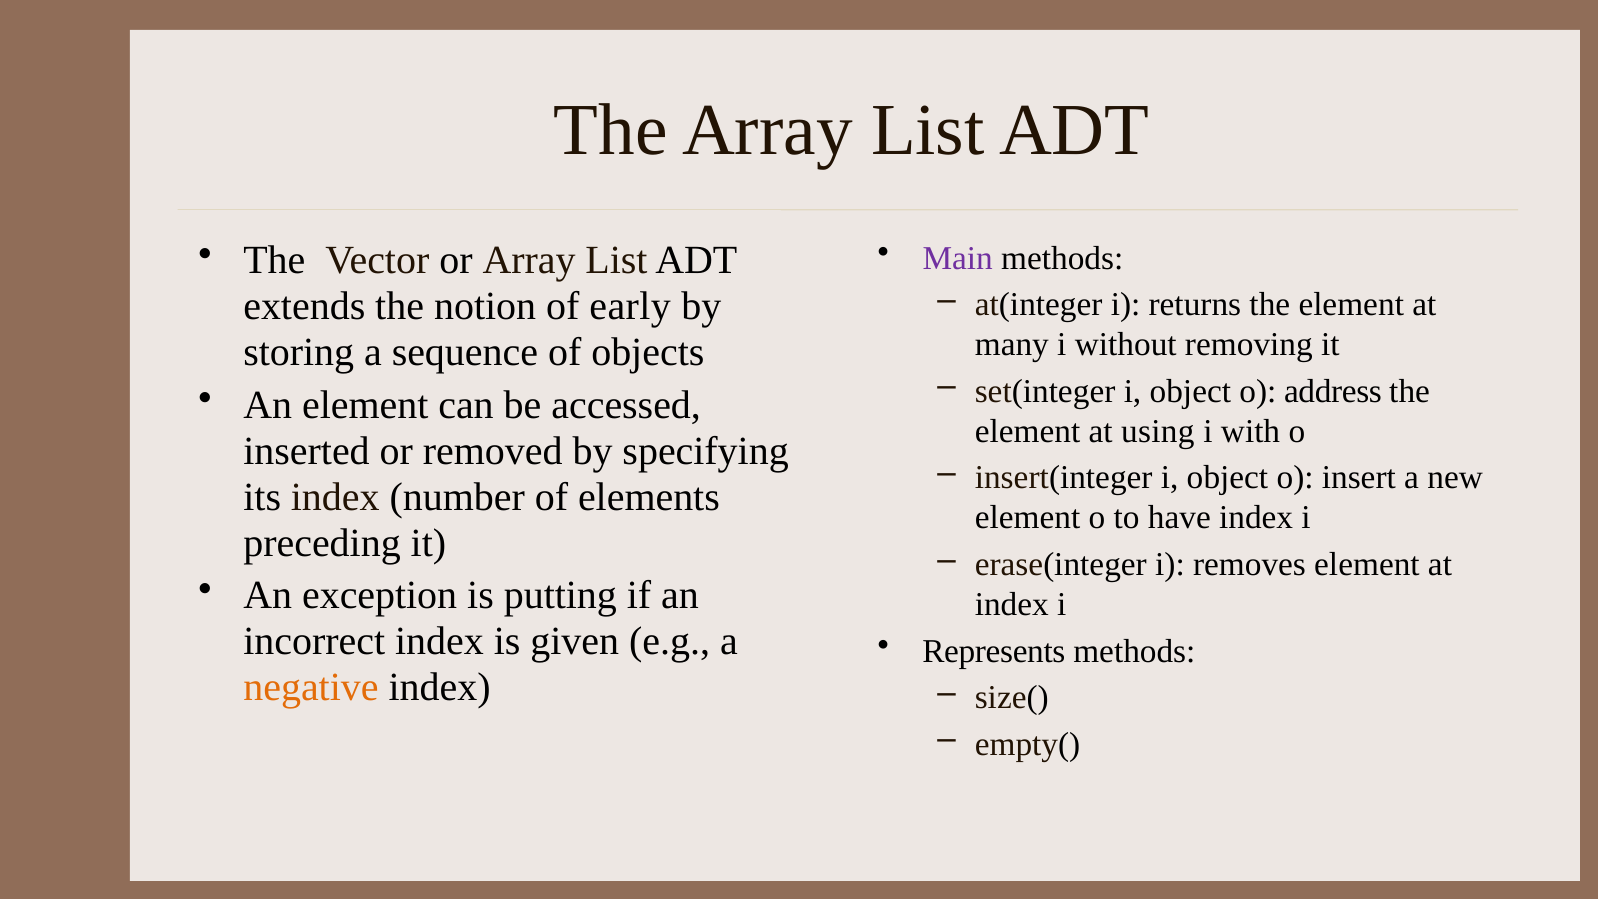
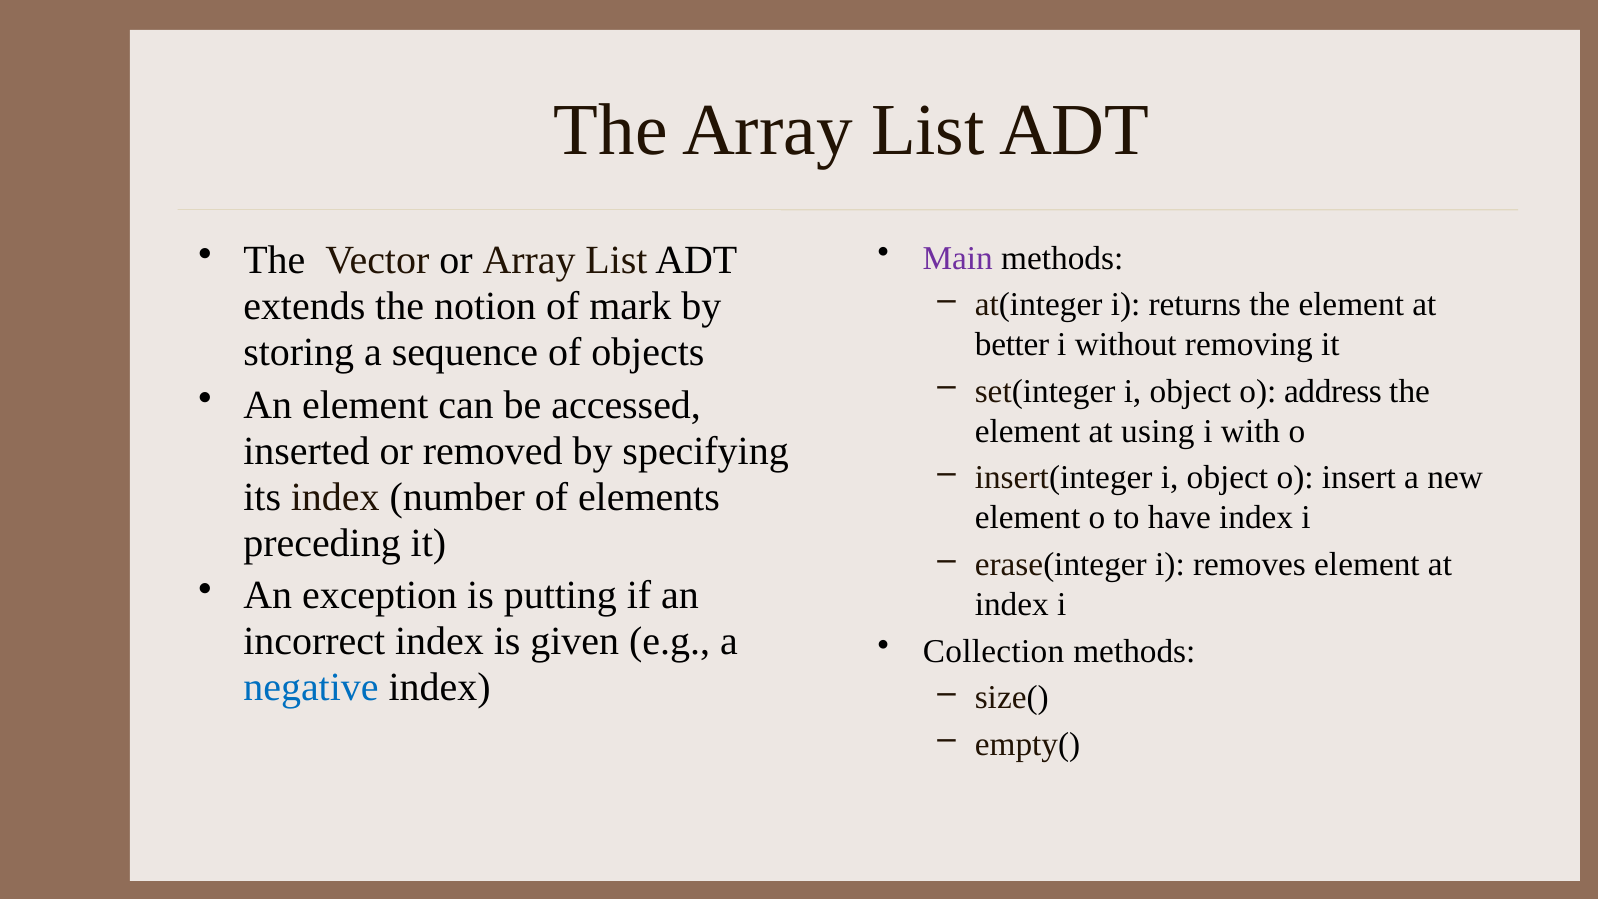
early: early -> mark (630, 307)
many: many -> better (1012, 345)
Represents: Represents -> Collection (994, 651)
negative colour: orange -> blue (311, 687)
